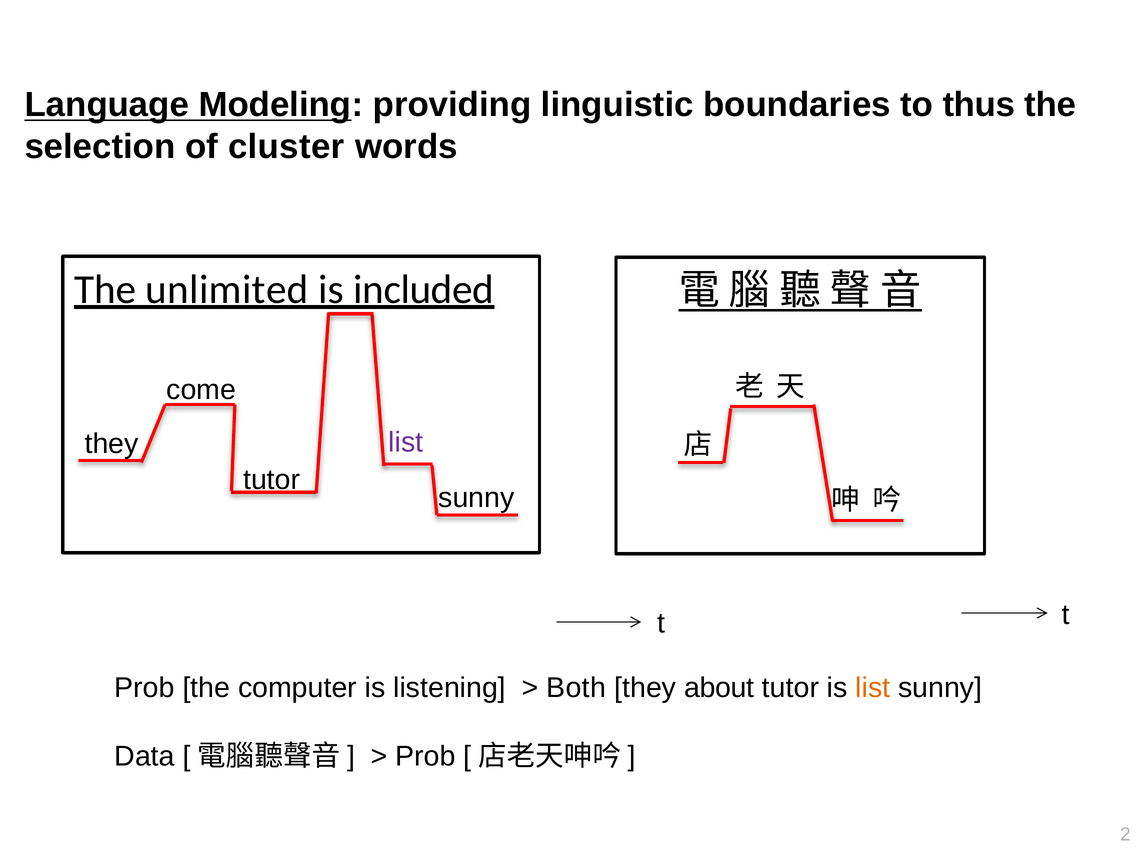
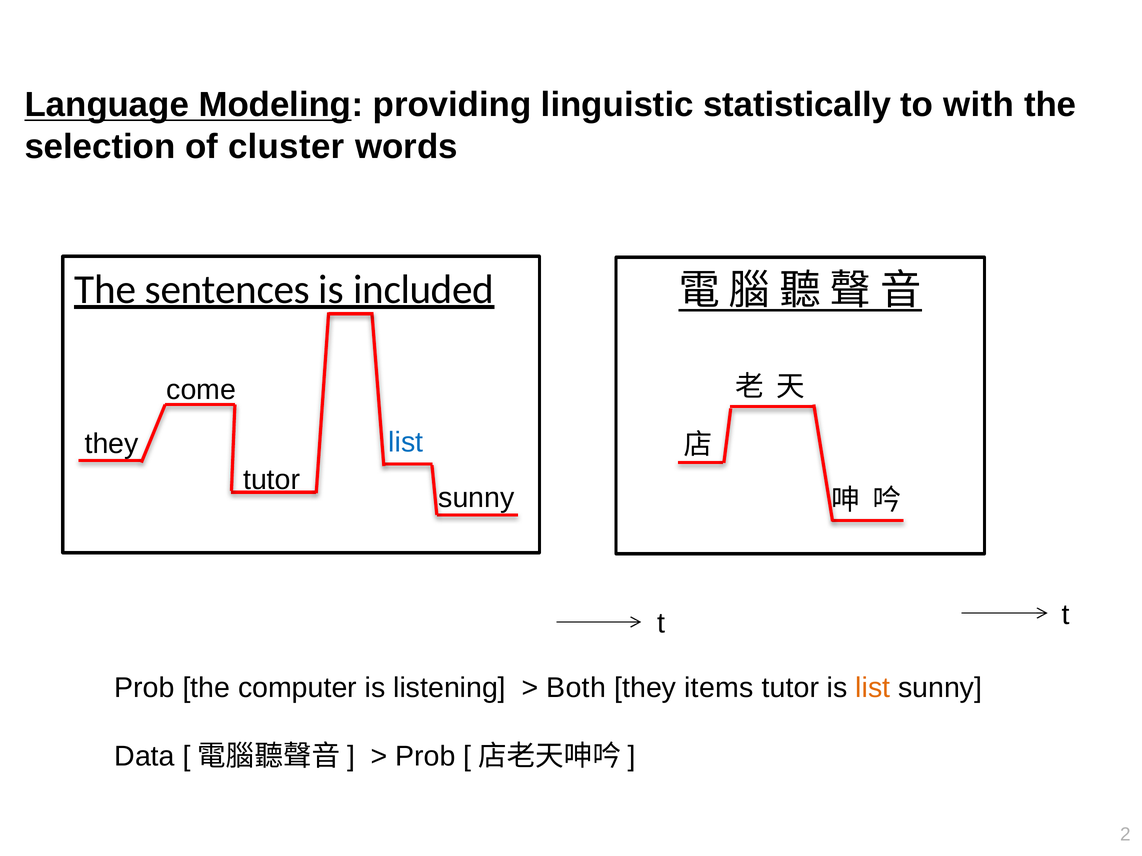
boundaries: boundaries -> statistically (797, 105)
thus: thus -> with (978, 105)
unlimited: unlimited -> sentences (227, 290)
list colour: purple -> blue (406, 443)
about: about -> items (719, 688)
